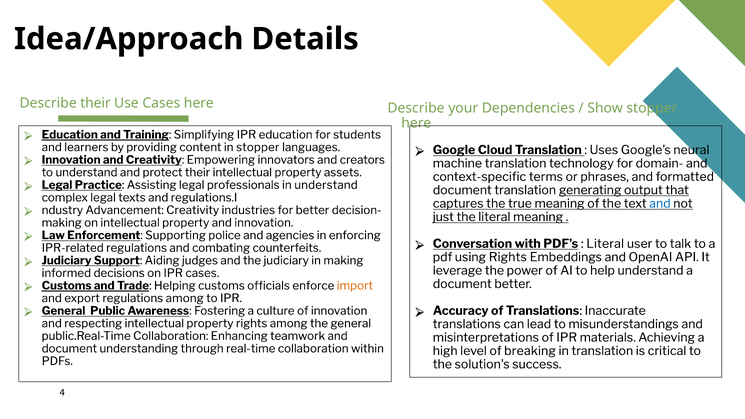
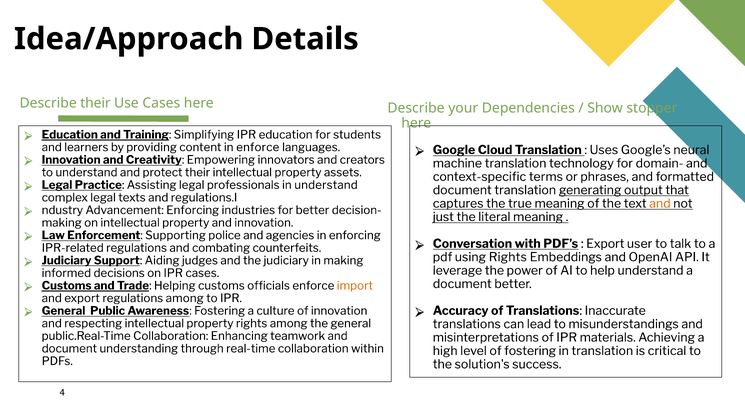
in stopper: stopper -> enforce (258, 147)
and colour: blue -> orange (660, 204)
Advancement Creativity: Creativity -> Enforcing (193, 210)
Literal: Literal -> Export (605, 244)
of breaking: breaking -> fostering (530, 351)
